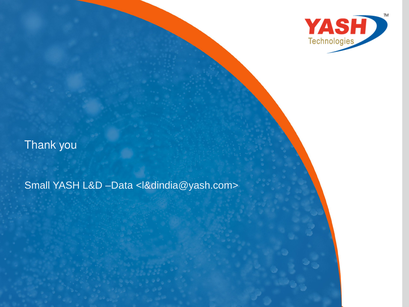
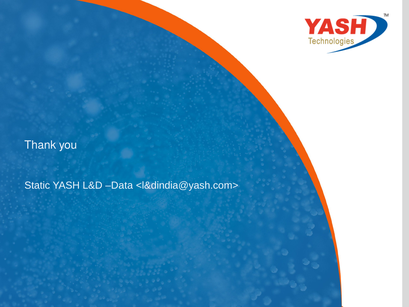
Small: Small -> Static (37, 185)
